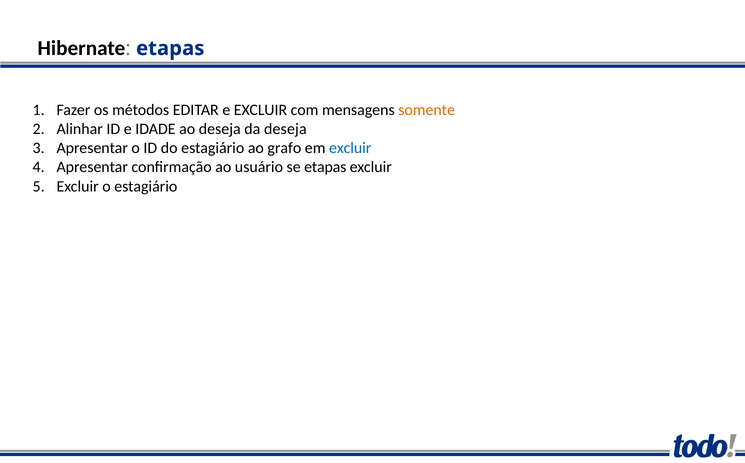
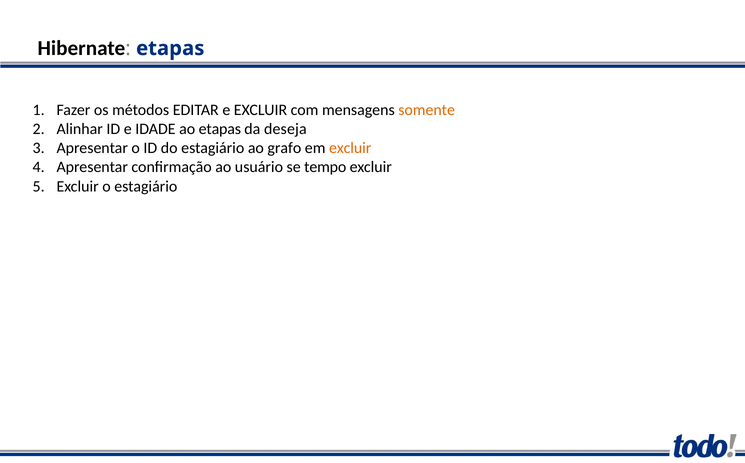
ao deseja: deseja -> etapas (220, 129)
excluir colour: blue -> orange (350, 148)
se etapas: etapas -> tempo (325, 167)
